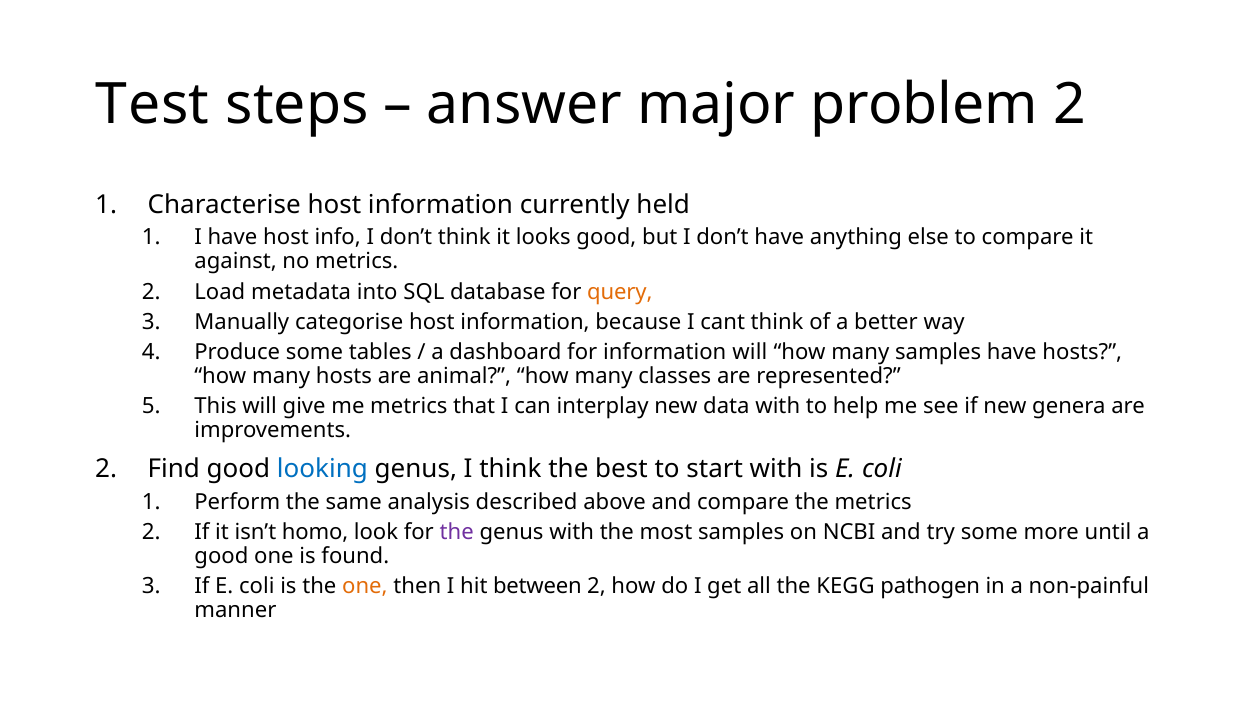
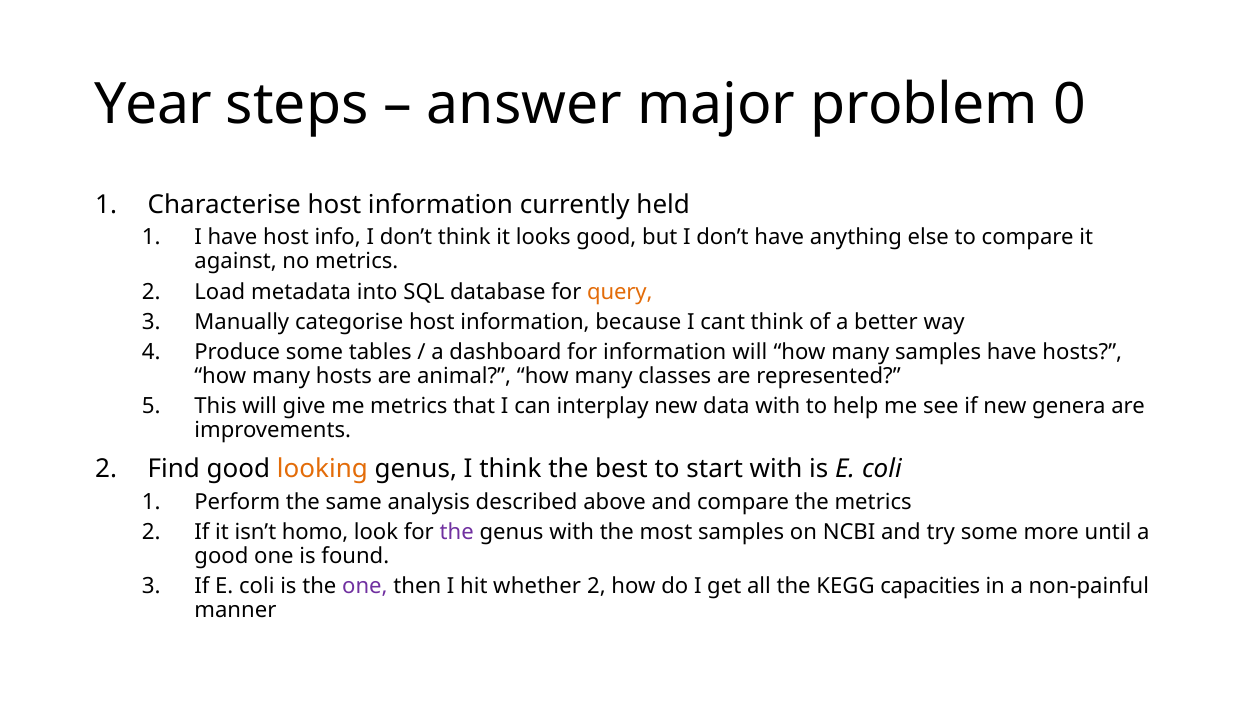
Test: Test -> Year (153, 105)
problem 2: 2 -> 0 (1069, 105)
looking colour: blue -> orange (322, 470)
one colour: orange -> purple (365, 587)
between: between -> whether (537, 587)
pathogen: pathogen -> capacities (930, 587)
